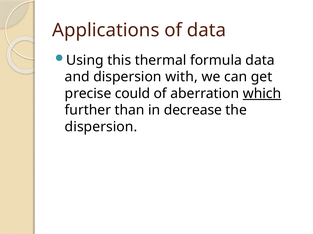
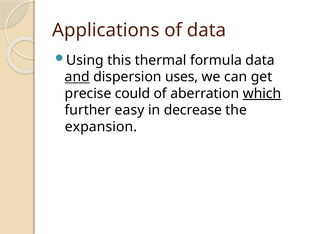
and underline: none -> present (77, 77)
with: with -> uses (182, 77)
than: than -> easy (130, 111)
dispersion: dispersion -> expansion (101, 127)
